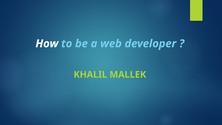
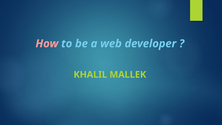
How colour: white -> pink (47, 44)
